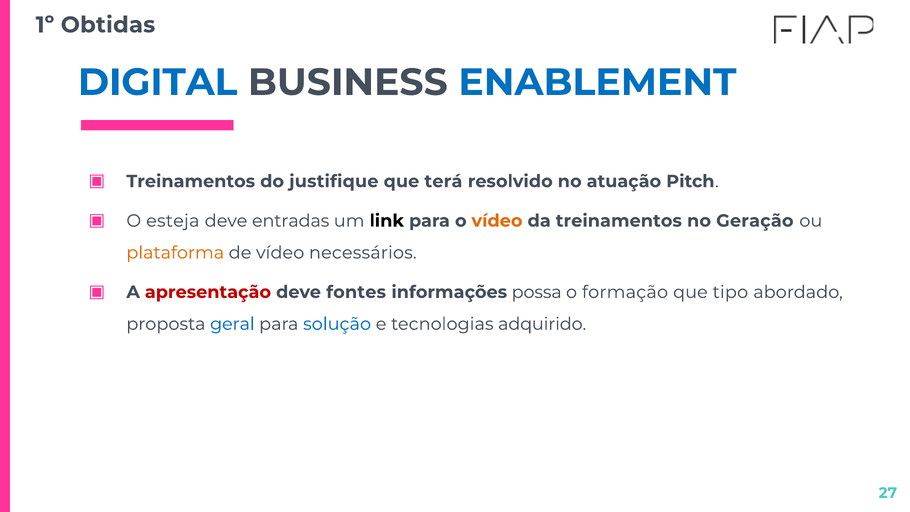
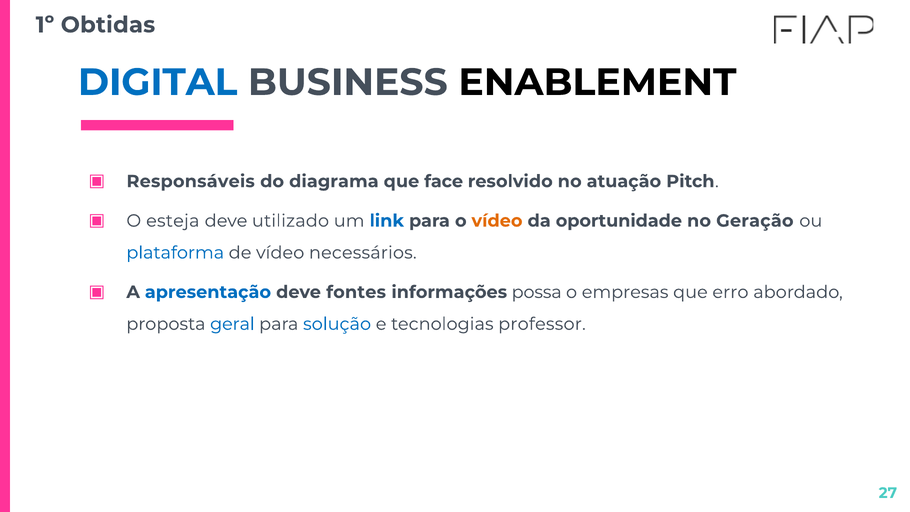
ENABLEMENT colour: blue -> black (597, 82)
Treinamentos: Treinamentos -> Responsáveis (191, 181)
justifique: justifique -> diagrama (334, 181)
terá: terá -> face (444, 181)
entradas: entradas -> utilizado (291, 221)
link colour: black -> blue (387, 221)
da treinamentos: treinamentos -> oportunidade (619, 221)
plataforma colour: orange -> blue (175, 253)
apresentação colour: red -> blue (208, 292)
formação: formação -> empresas (625, 292)
tipo: tipo -> erro (730, 292)
adquirido: adquirido -> professor (542, 324)
